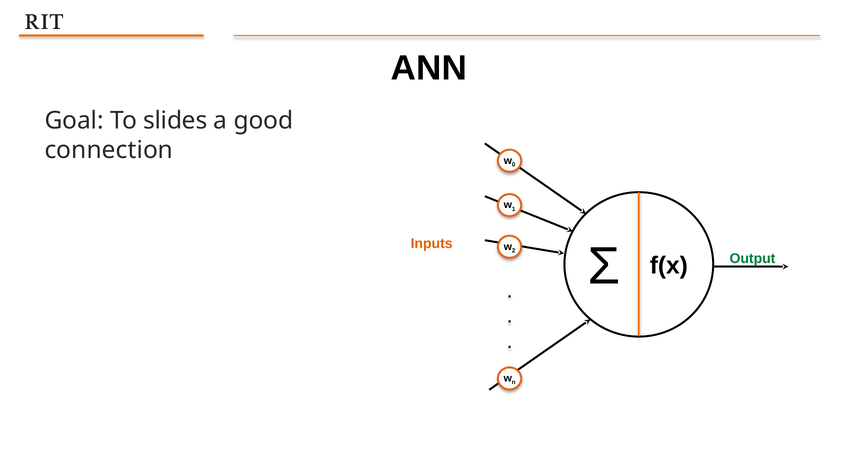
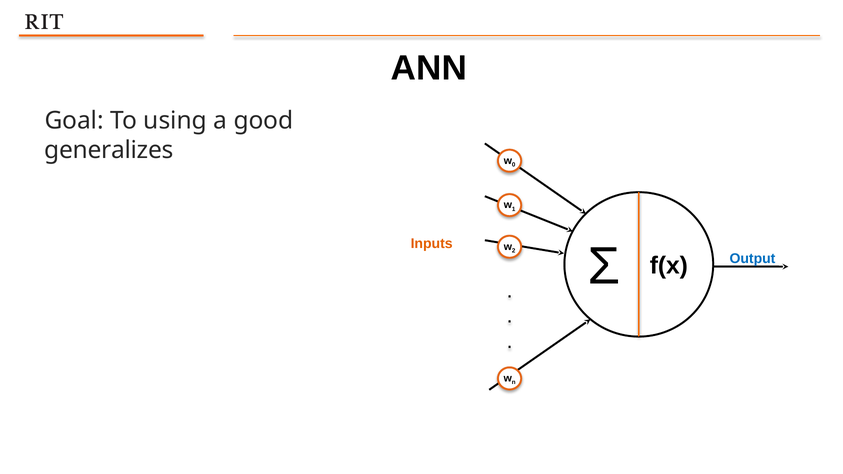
slides: slides -> using (175, 120)
connection: connection -> generalizes (109, 150)
Output colour: green -> blue (752, 259)
